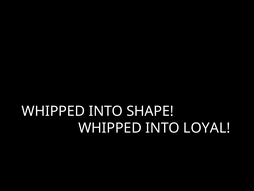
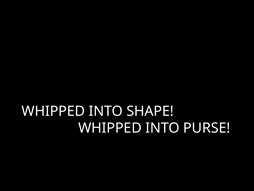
LOYAL: LOYAL -> PURSE (207, 128)
